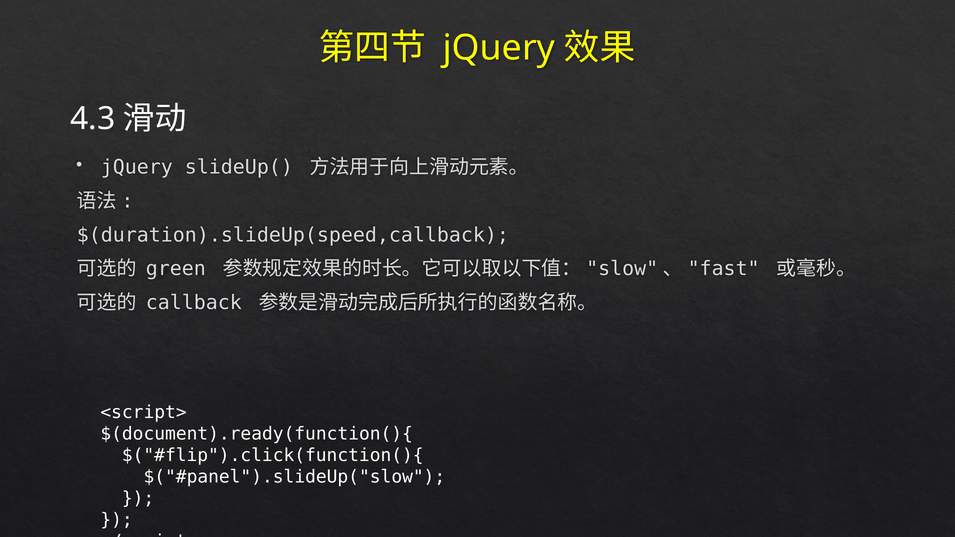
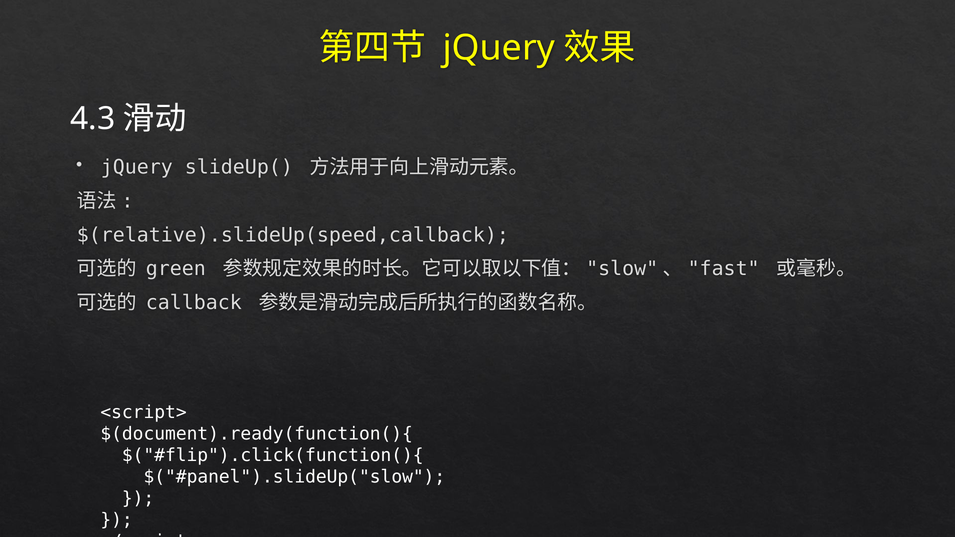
$(duration).slideUp(speed,callback: $(duration).slideUp(speed,callback -> $(relative).slideUp(speed,callback (293, 235)
